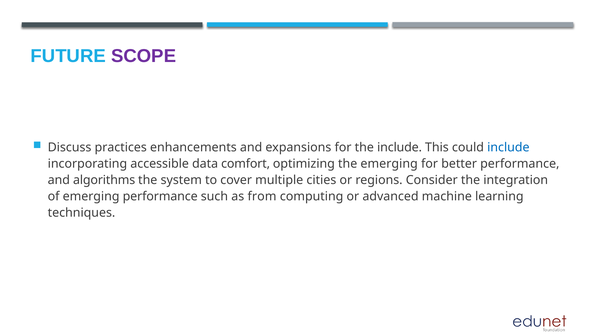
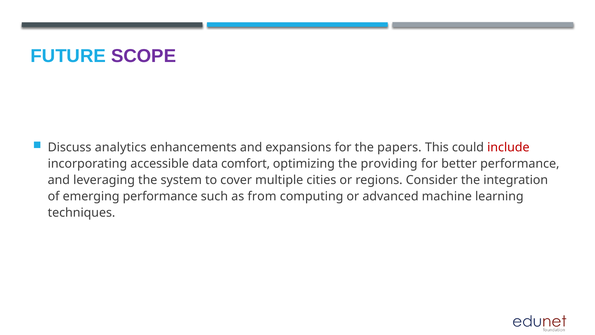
practices: practices -> analytics (121, 147)
the include: include -> papers (399, 147)
include colour: blue -> red (508, 147)
the emerging: emerging -> providing (389, 163)
algorithms: algorithms -> leveraging (104, 180)
